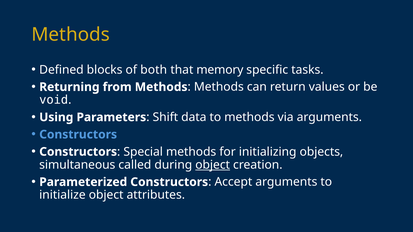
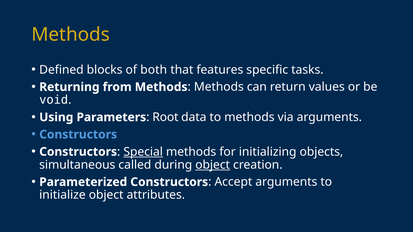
memory: memory -> features (220, 70)
Shift: Shift -> Root (165, 117)
Special underline: none -> present (143, 152)
